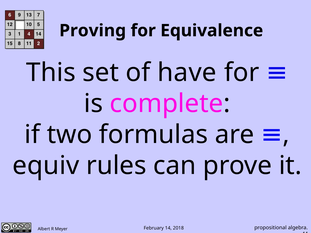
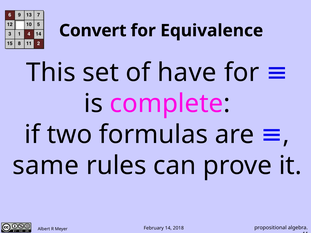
Proving: Proving -> Convert (93, 31)
equiv: equiv -> same (46, 166)
